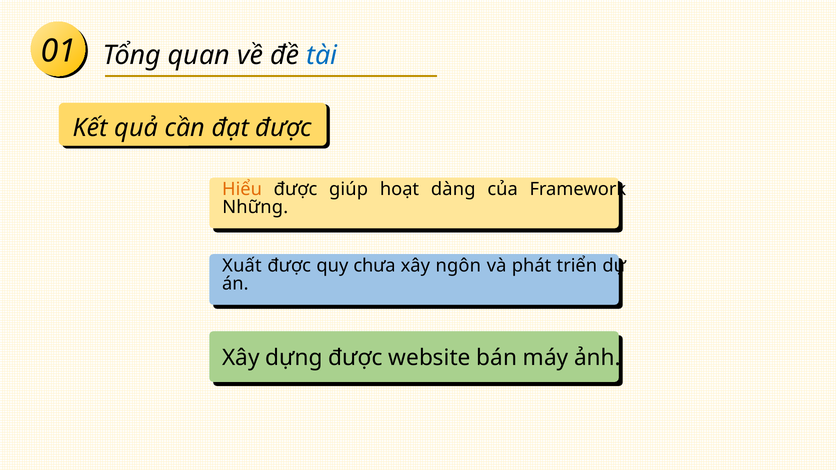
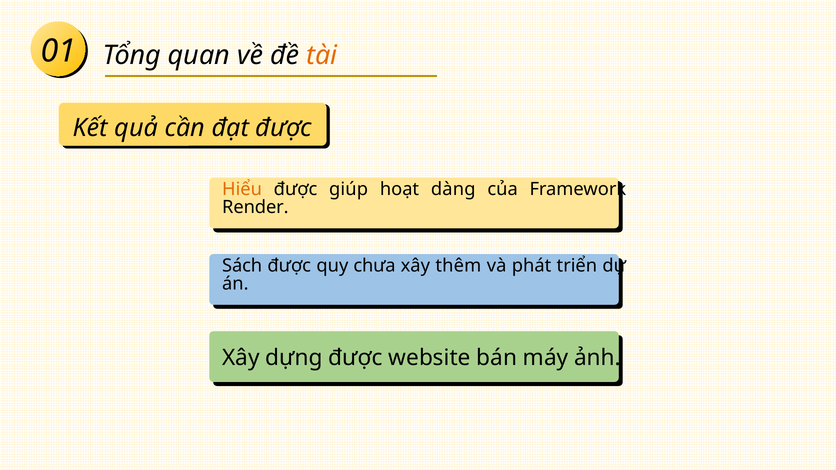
tài colour: blue -> orange (322, 55)
Những: Những -> Render (255, 207)
Xuất: Xuất -> Sách (242, 266)
ngôn: ngôn -> thêm (458, 266)
